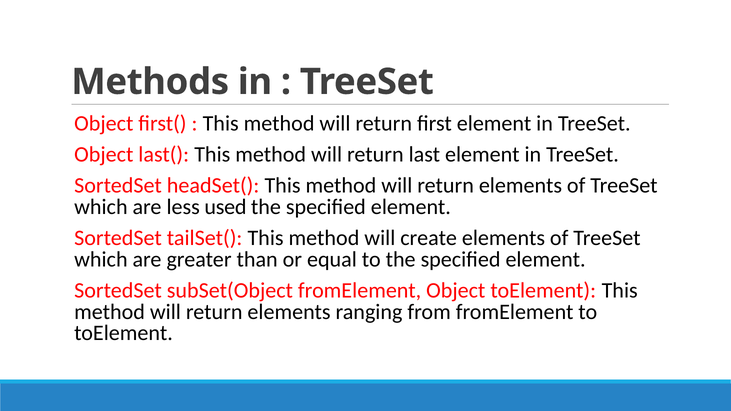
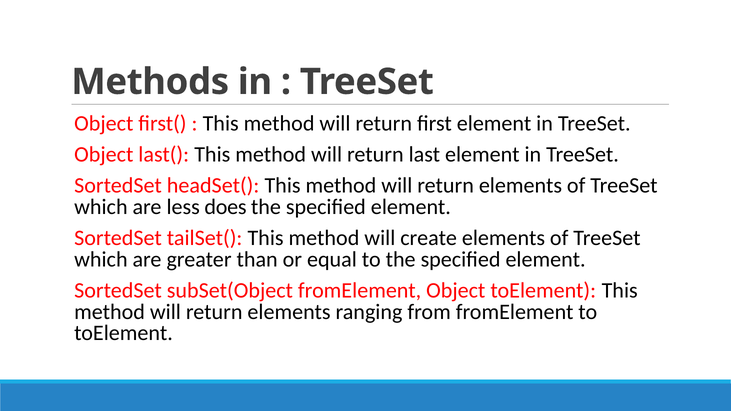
used: used -> does (226, 207)
